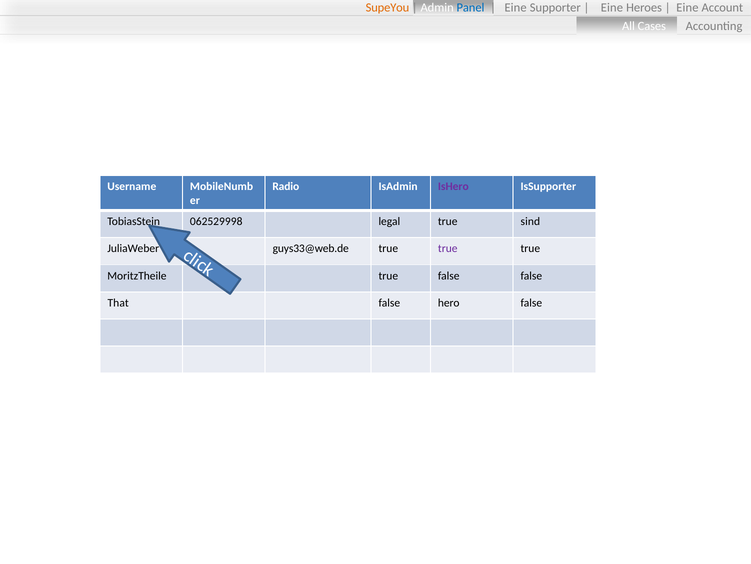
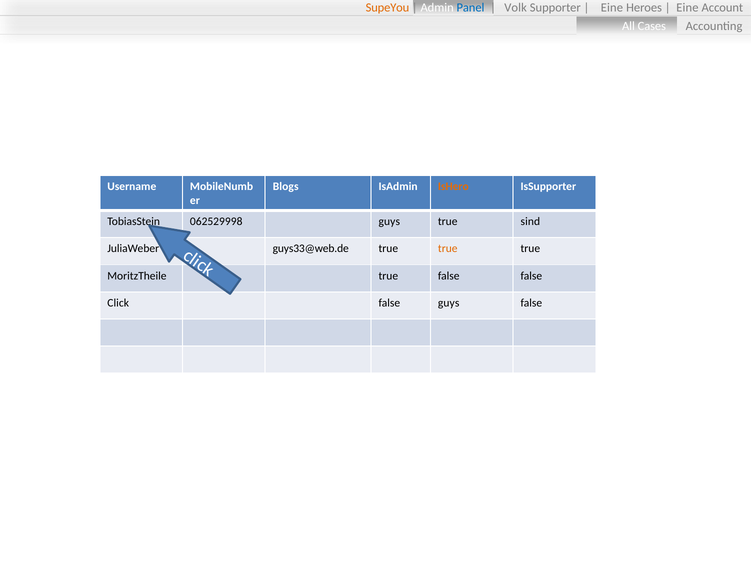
Eine: Eine -> Volk (516, 7)
Radio: Radio -> Blogs (286, 186)
IsHero colour: purple -> orange (453, 186)
legal: legal -> guys (389, 221)
true colour: purple -> orange (448, 248)
That: That -> Click (118, 302)
false hero: hero -> guys (449, 302)
